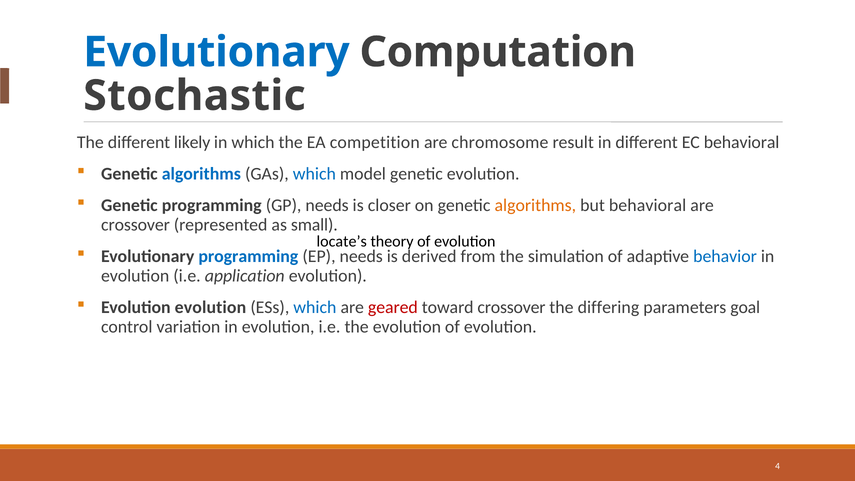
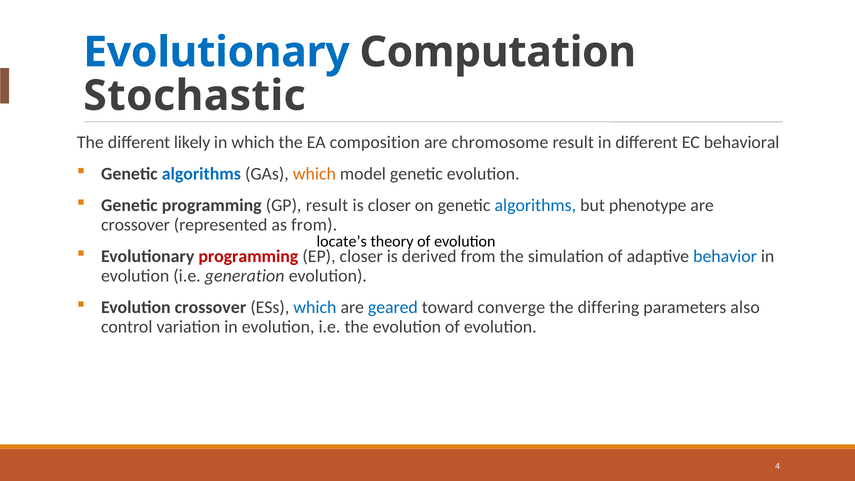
competition: competition -> composition (375, 142)
which colour: blue -> orange (314, 174)
GP needs: needs -> result (327, 206)
algorithms colour: orange -> blue (535, 206)
but behavioral: behavioral -> phenotype (648, 206)
as small: small -> from (314, 225)
programming colour: blue -> red (248, 257)
EP needs: needs -> closer (361, 257)
application: application -> generation (245, 276)
Evolution evolution: evolution -> crossover (210, 308)
geared colour: red -> blue (393, 308)
toward crossover: crossover -> converge (511, 308)
goal: goal -> also (745, 308)
